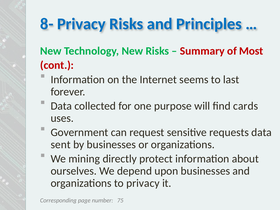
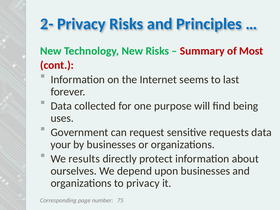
8-: 8- -> 2- (47, 24)
cards: cards -> being (246, 106)
sent: sent -> your (61, 145)
mining: mining -> results (84, 159)
